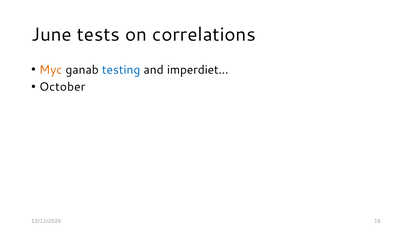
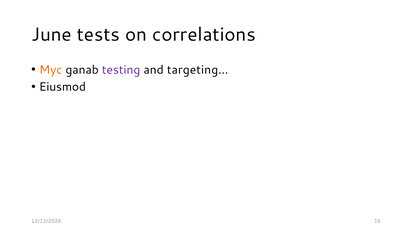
testing colour: blue -> purple (121, 70)
imperdiet…: imperdiet… -> targeting… (198, 70)
October: October -> Eiusmod (62, 87)
